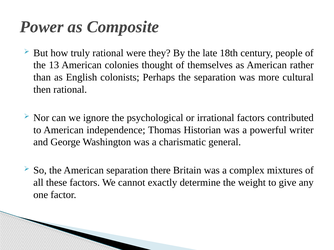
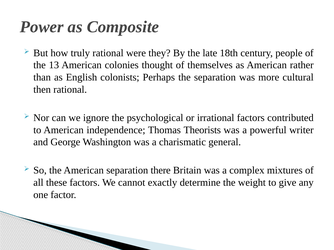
Historian: Historian -> Theorists (202, 130)
